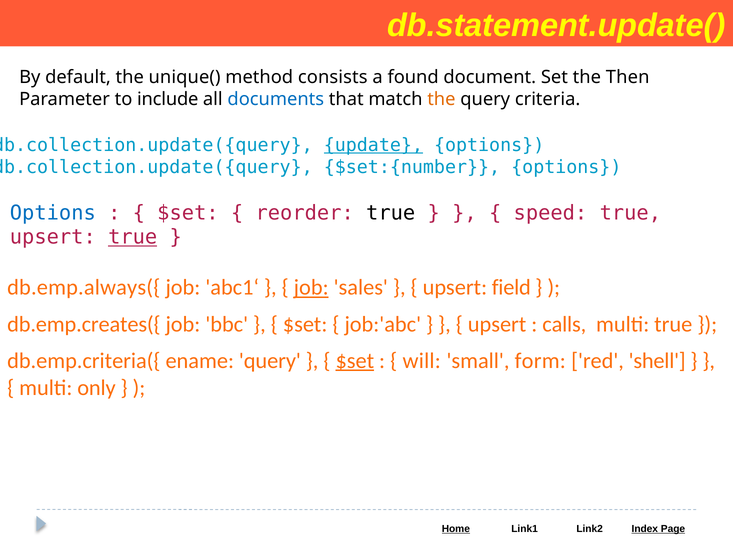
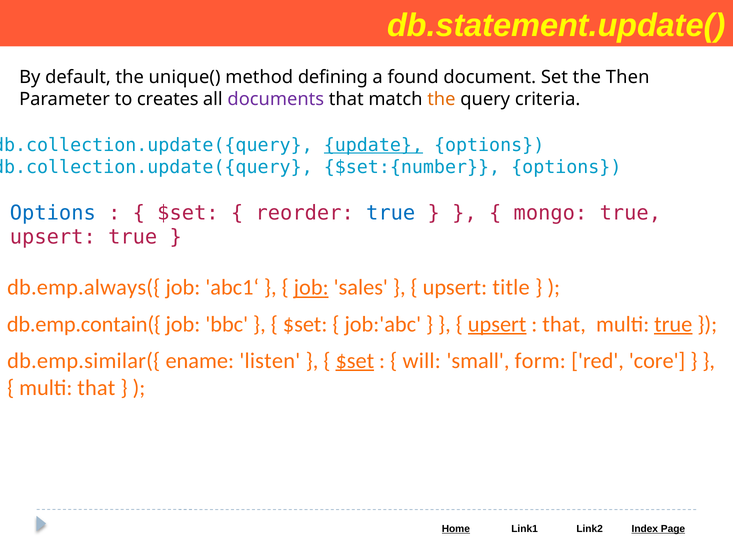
consists: consists -> defining (333, 77)
include: include -> creates (168, 99)
documents colour: blue -> purple (276, 99)
true colour: black -> blue (391, 213)
speed: speed -> mongo (550, 213)
true underline: present -> none (133, 237)
field: field -> title (511, 287)
db.emp.creates({: db.emp.creates({ -> db.emp.contain({ (84, 324)
upsert underline: none -> present (497, 324)
calls: calls -> that (564, 324)
true underline: none -> present (673, 324)
db.emp.criteria({: db.emp.criteria({ -> db.emp.similar({ (84, 361)
ename query: query -> listen (270, 361)
shell: shell -> core (657, 361)
multi only: only -> that (96, 387)
